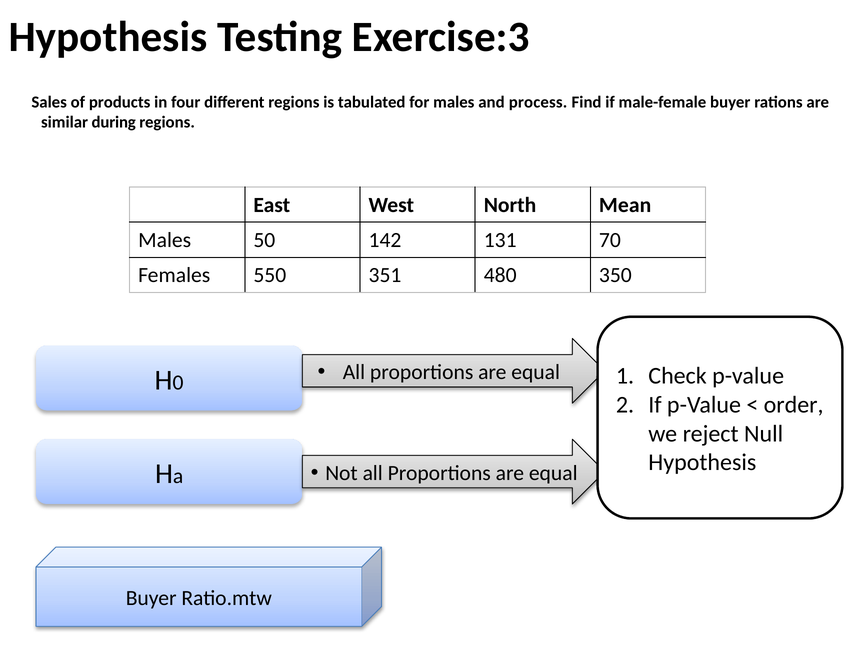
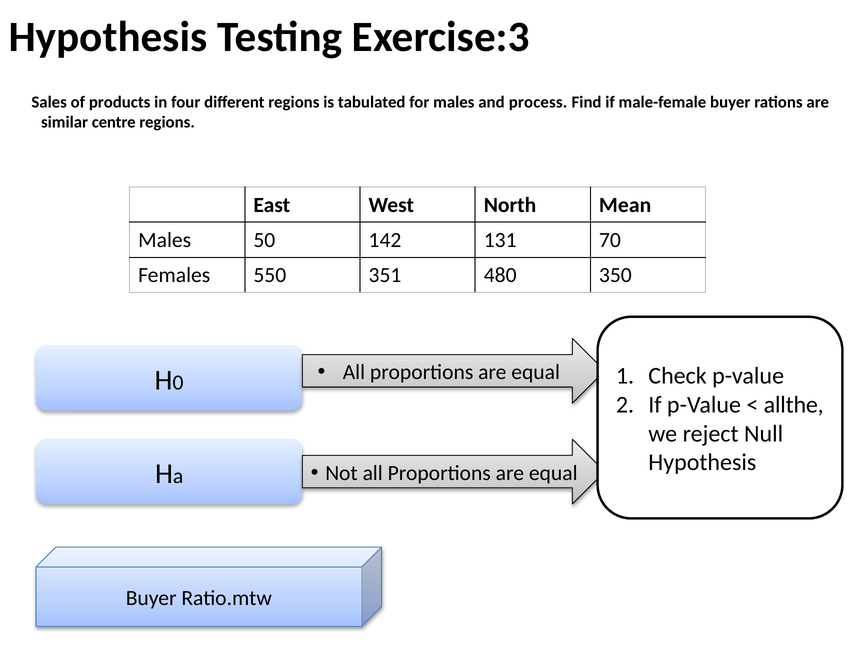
during: during -> centre (114, 122)
order: order -> allthe (794, 405)
